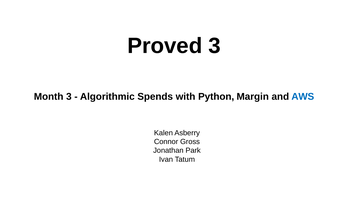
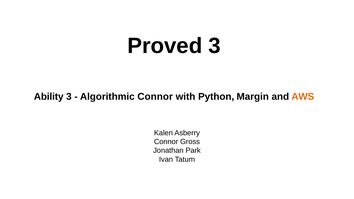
Month: Month -> Ability (49, 97)
Algorithmic Spends: Spends -> Connor (155, 97)
AWS colour: blue -> orange (303, 97)
